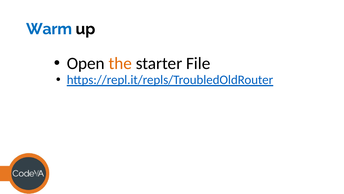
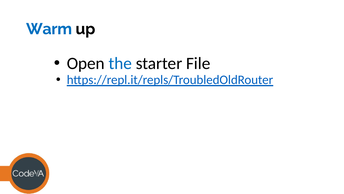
the colour: orange -> blue (120, 63)
